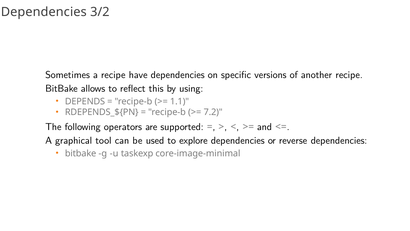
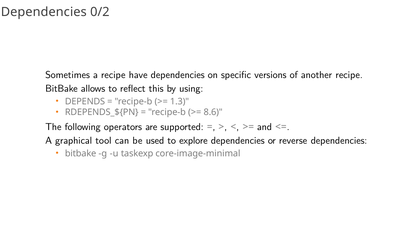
3/2: 3/2 -> 0/2 (100, 12)
1.1: 1.1 -> 1.3 (180, 101)
7.2: 7.2 -> 8.6 (213, 112)
